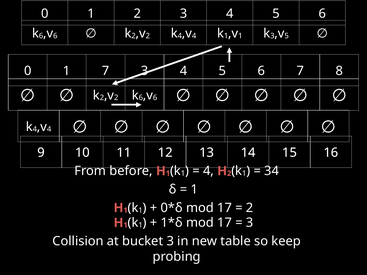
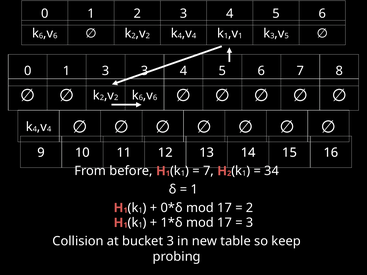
1 7: 7 -> 3 (106, 71)
4: 4 -> 7 (208, 171)
